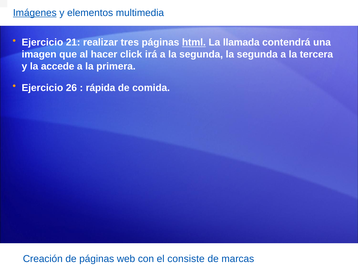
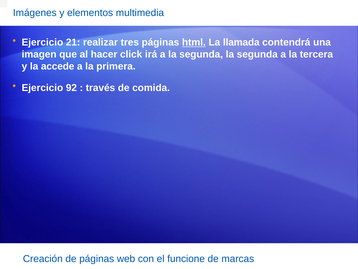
Imágenes underline: present -> none (35, 13)
26: 26 -> 92 (71, 88)
rápida: rápida -> través (100, 88)
consiste: consiste -> funcione (186, 258)
